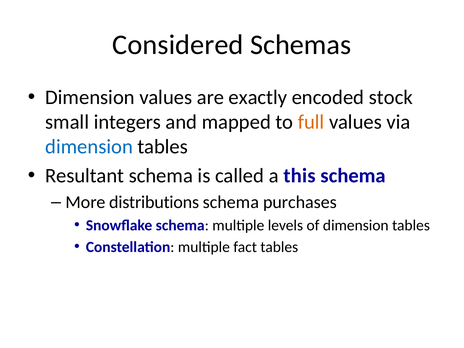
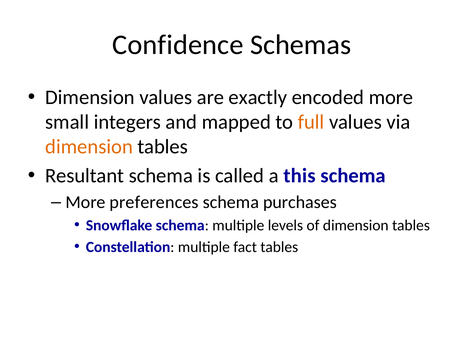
Considered: Considered -> Confidence (178, 45)
encoded stock: stock -> more (391, 97)
dimension colour: blue -> orange (89, 147)
distributions: distributions -> preferences (154, 202)
